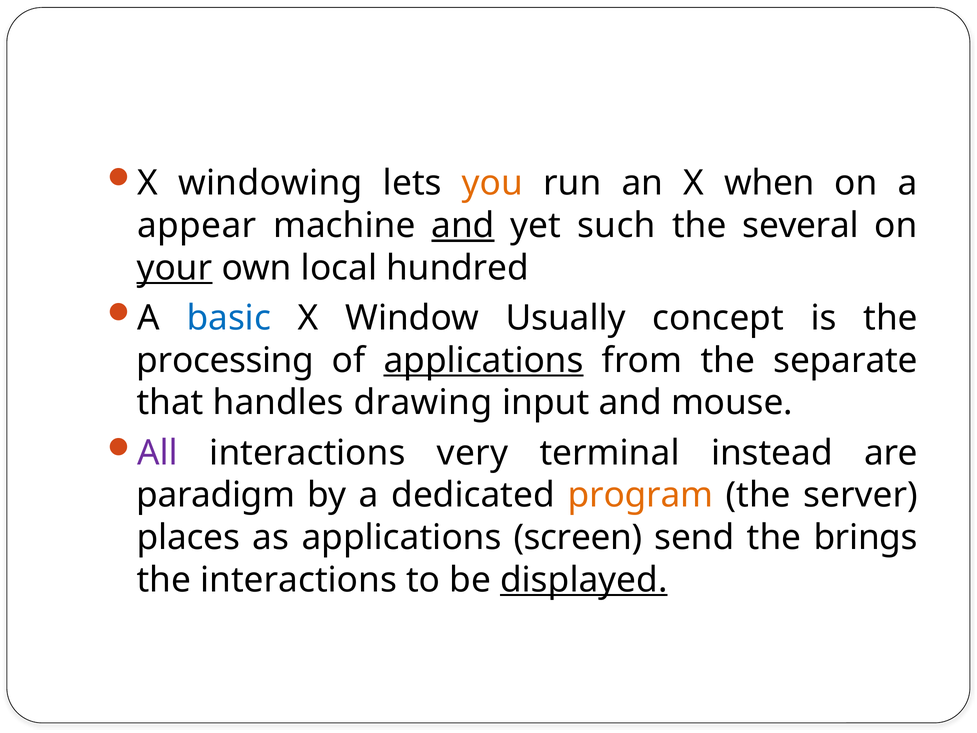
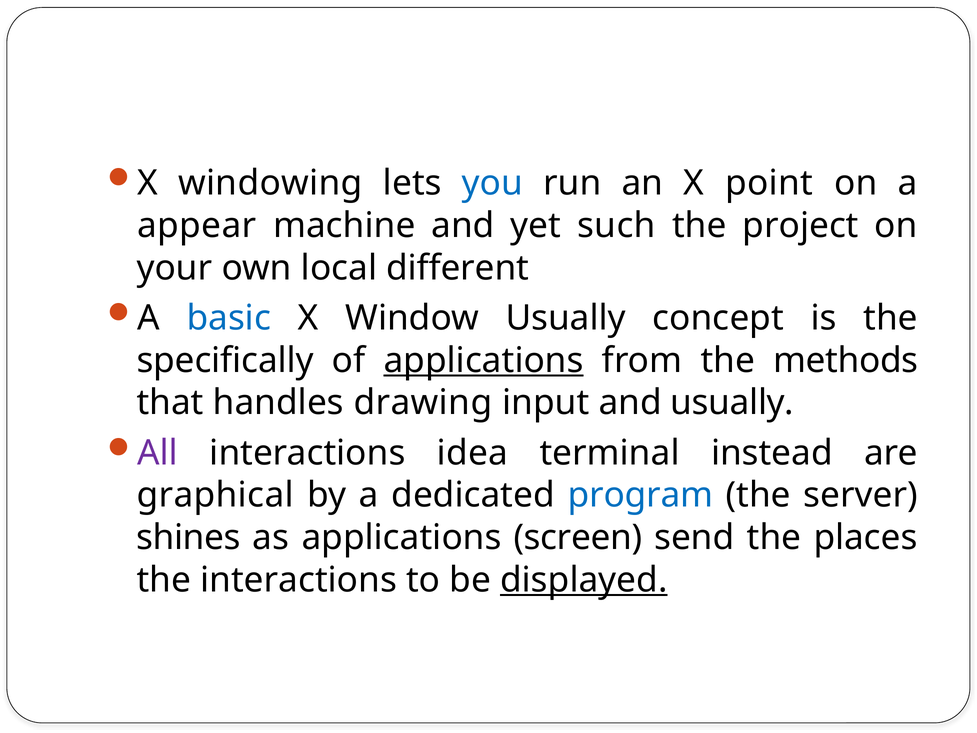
you colour: orange -> blue (492, 183)
when: when -> point (769, 183)
and underline: present -> none (463, 225)
several: several -> project (801, 225)
your underline: present -> none (175, 268)
hundred: hundred -> different (458, 268)
processing: processing -> specifically (225, 360)
separate: separate -> methods (846, 360)
and mouse: mouse -> usually (732, 403)
very: very -> idea (472, 453)
paradigm: paradigm -> graphical (215, 495)
program colour: orange -> blue (640, 495)
places: places -> shines (188, 537)
brings: brings -> places (866, 537)
